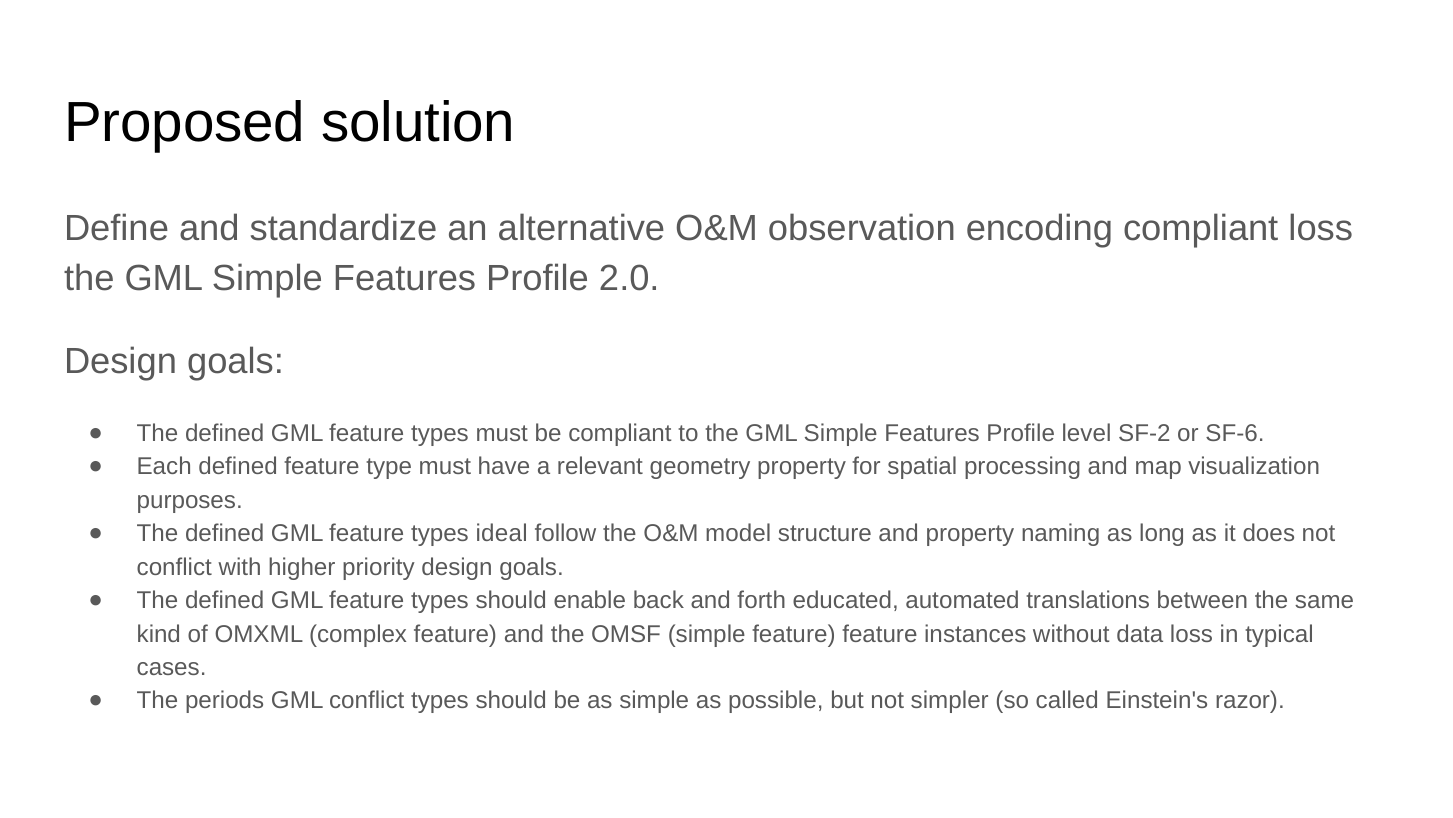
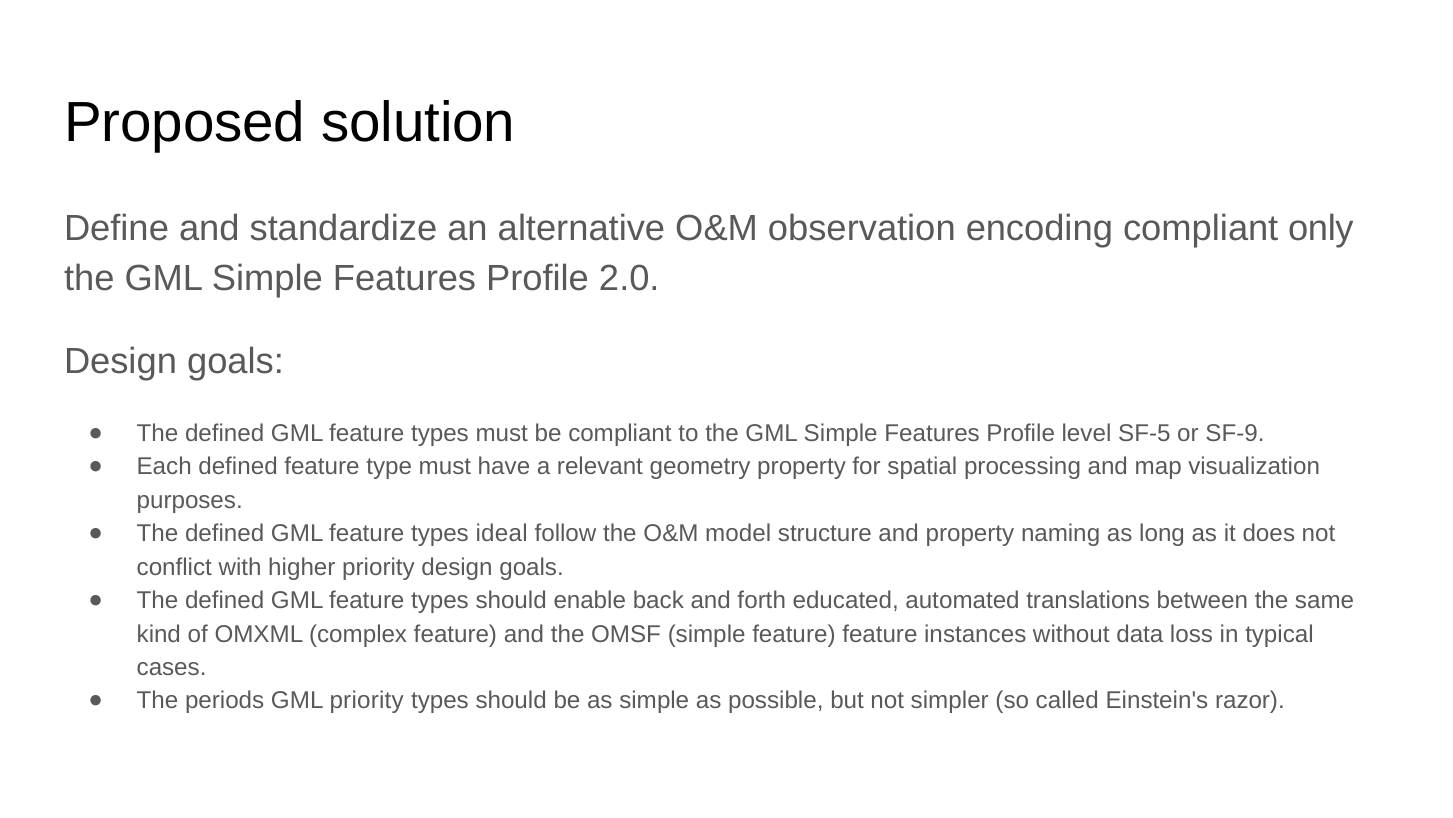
compliant loss: loss -> only (1321, 229)
SF-2: SF-2 -> SF-5 (1144, 433)
SF-6: SF-6 -> SF-9 (1235, 433)
GML conflict: conflict -> priority (367, 700)
